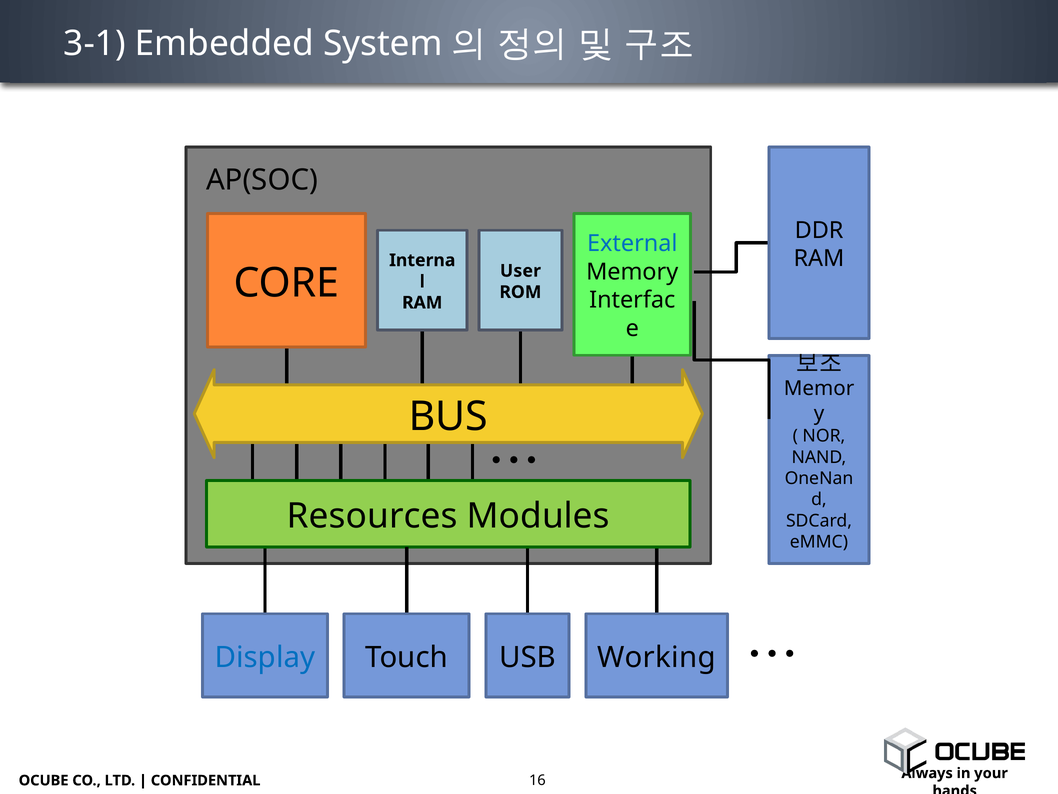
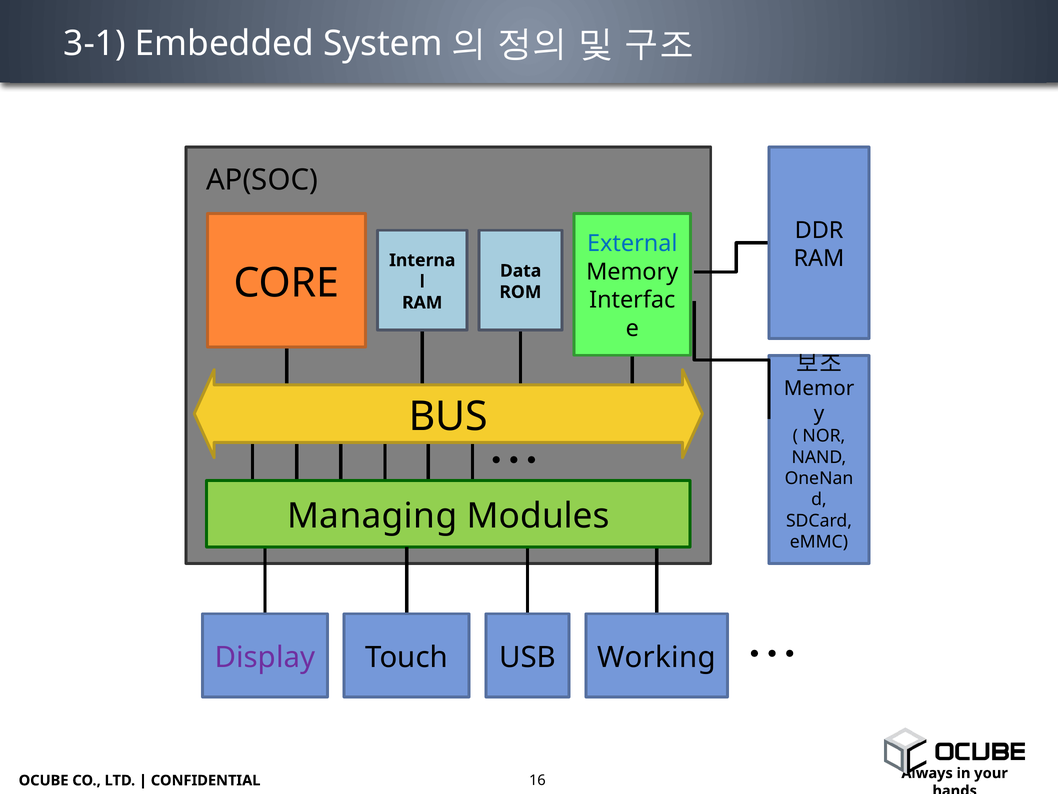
User: User -> Data (521, 271)
Resources: Resources -> Managing (372, 516)
Display colour: blue -> purple (265, 657)
